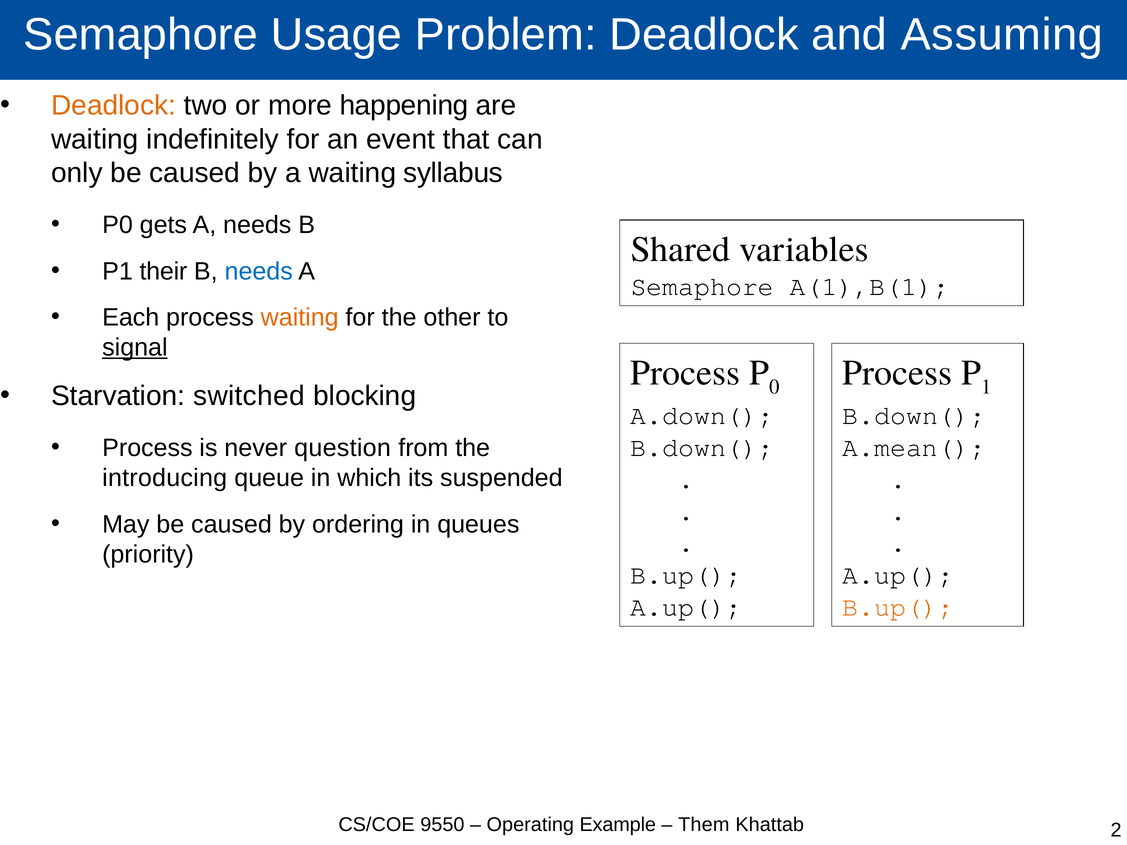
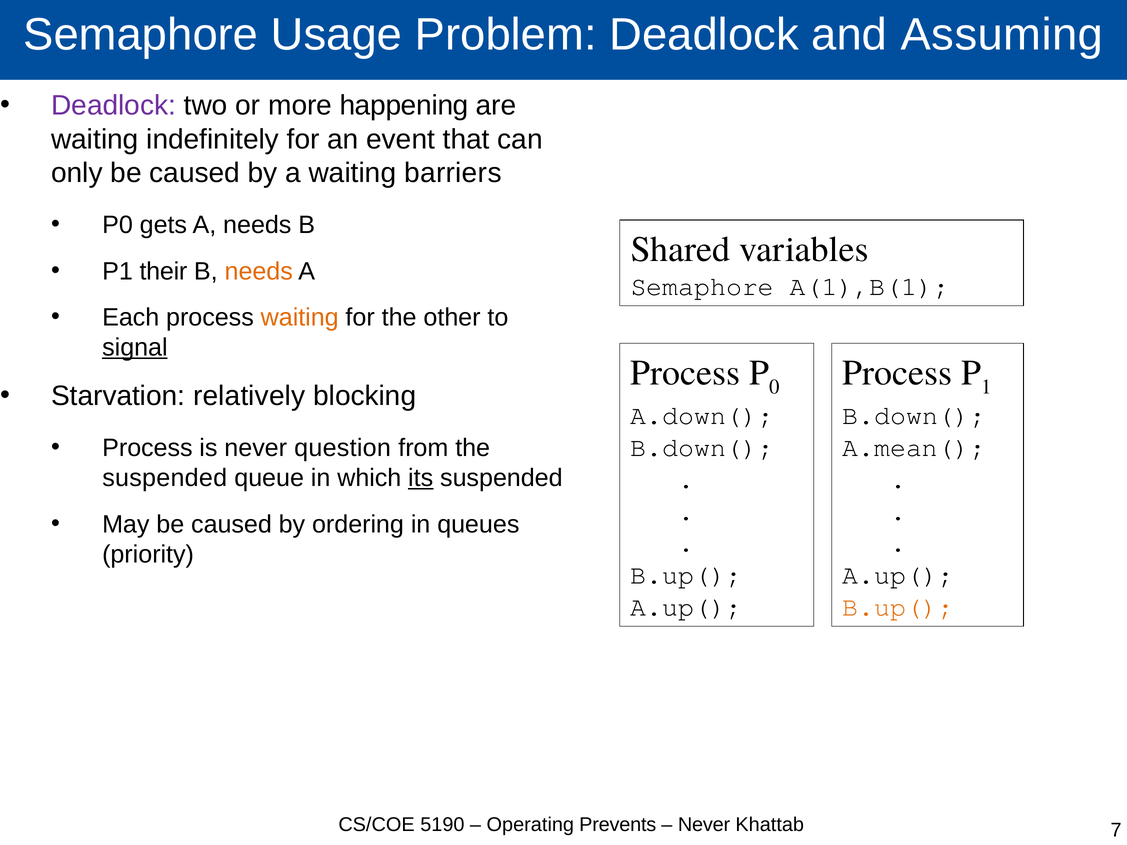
Deadlock colour: orange -> purple (114, 106)
syllabus: syllabus -> barriers (453, 173)
needs colour: blue -> orange (259, 271)
switched: switched -> relatively (249, 396)
introducing: introducing -> suspended (165, 478)
its underline: none -> present (421, 478)
9550: 9550 -> 5190 (442, 825)
Example: Example -> Prevents (618, 825)
Them: Them -> Never (704, 825)
2: 2 -> 7 (1116, 830)
